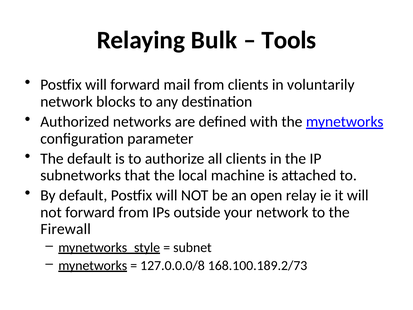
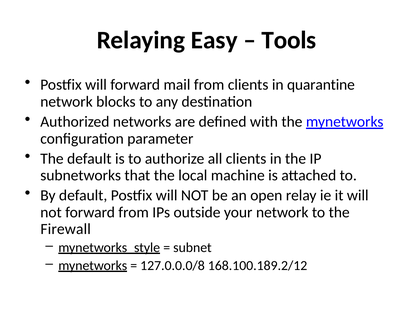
Bulk: Bulk -> Easy (214, 40)
voluntarily: voluntarily -> quarantine (321, 85)
168.100.189.2/73: 168.100.189.2/73 -> 168.100.189.2/12 (258, 265)
